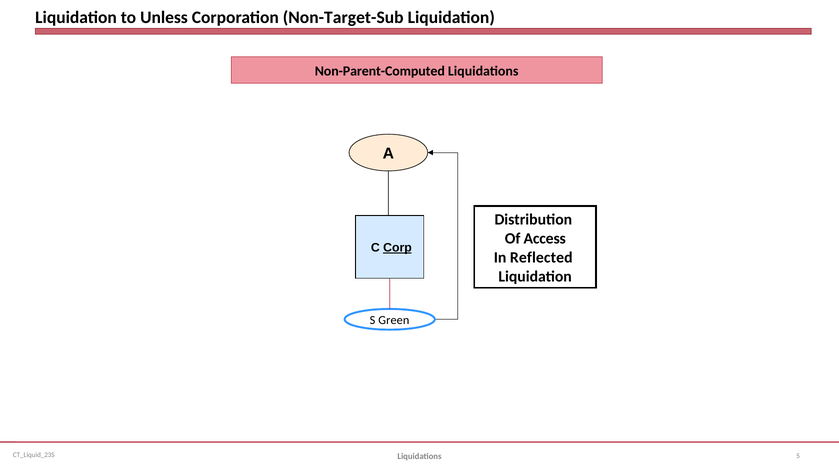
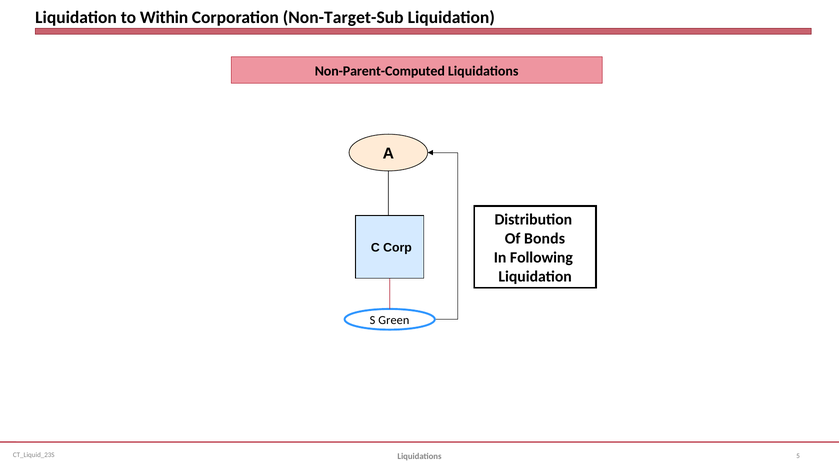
Unless: Unless -> Within (164, 18)
Access: Access -> Bonds (545, 239)
Corp underline: present -> none (397, 248)
Reflected: Reflected -> Following (541, 257)
